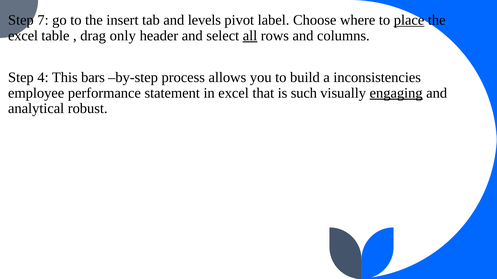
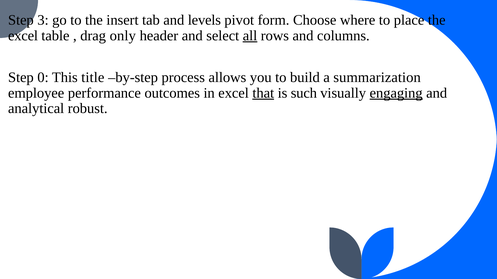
7: 7 -> 3 (43, 20)
label: label -> form (274, 20)
place underline: present -> none (409, 20)
4: 4 -> 0 (43, 77)
bars: bars -> title (93, 77)
inconsistencies: inconsistencies -> summarization (377, 77)
statement: statement -> outcomes (172, 93)
that underline: none -> present (263, 93)
